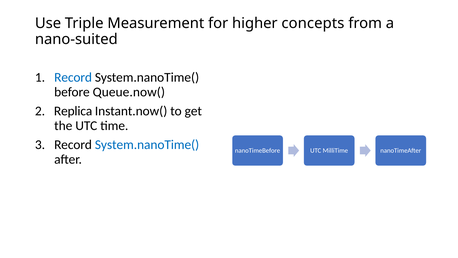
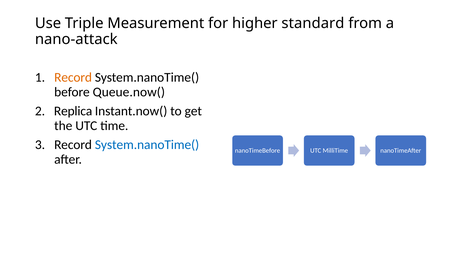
concepts: concepts -> standard (313, 23)
nano-suited: nano-suited -> nano-attack (76, 39)
Record colour: blue -> orange (73, 77)
